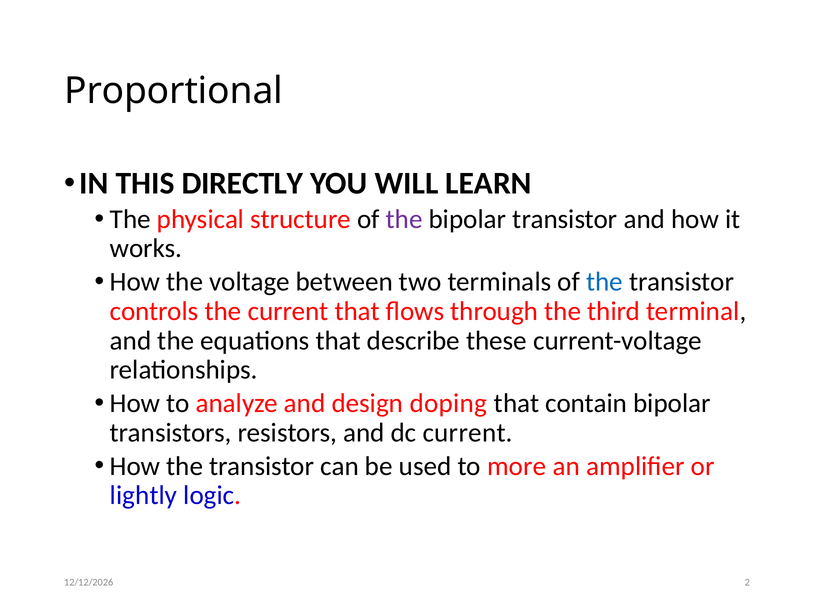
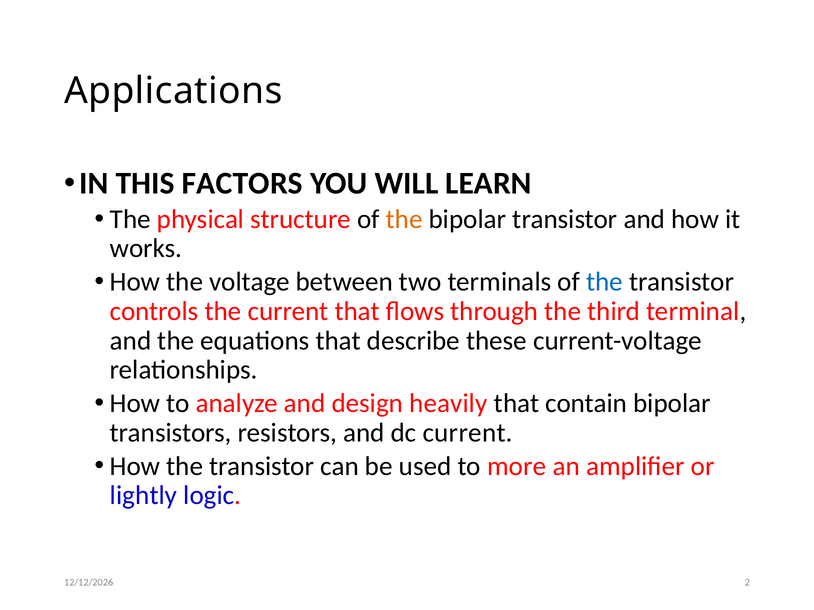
Proportional: Proportional -> Applications (173, 91)
DIRECTLY: DIRECTLY -> FACTORS (242, 183)
the colour: purple -> orange (404, 219)
doping: doping -> heavily (448, 404)
